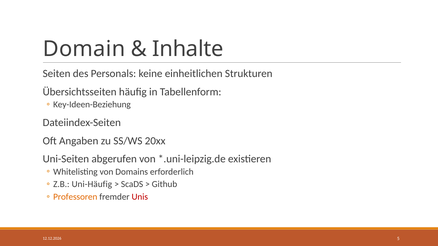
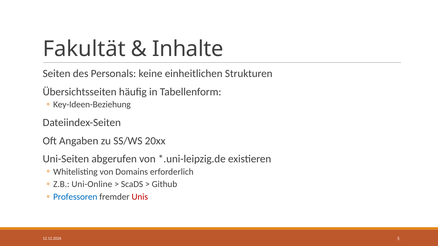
Domain: Domain -> Fakultät (84, 49)
Uni-Häufig: Uni-Häufig -> Uni-Online (92, 185)
Professoren colour: orange -> blue (75, 197)
